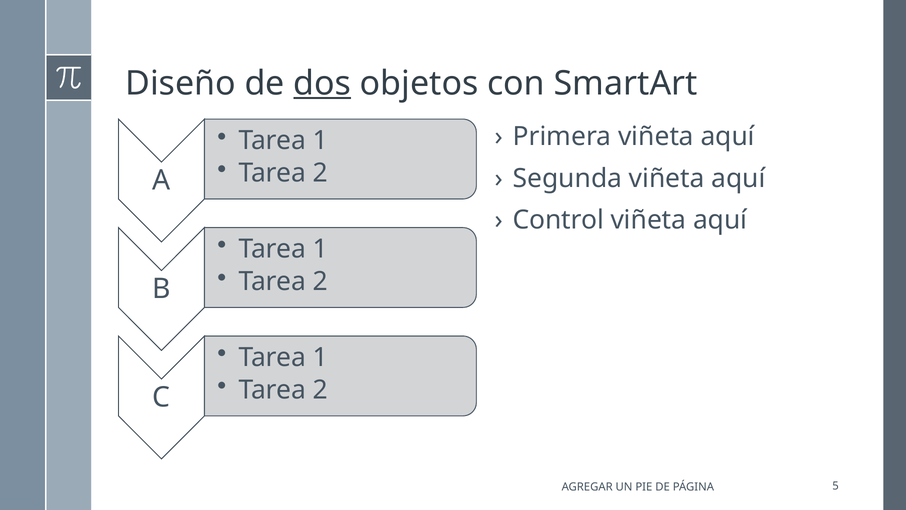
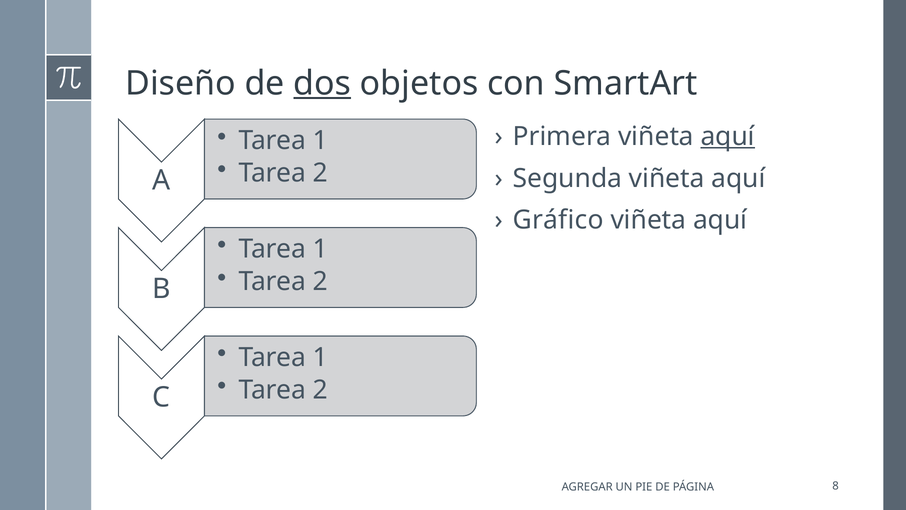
aquí underline: none -> present (728, 136)
Control: Control -> Gráfico (558, 220)
5: 5 -> 8 (836, 486)
